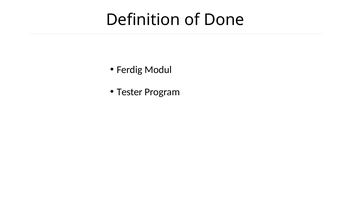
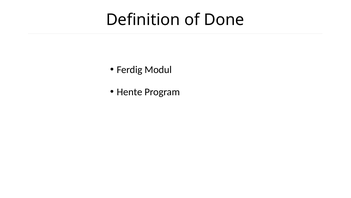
Tester: Tester -> Hente (129, 92)
